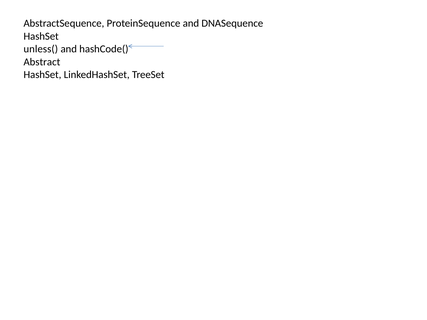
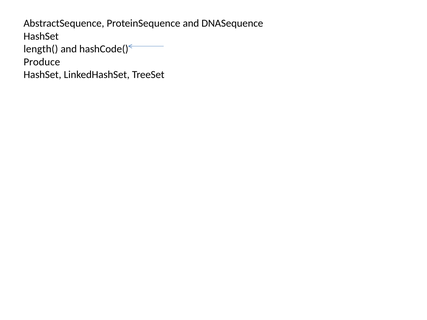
unless(: unless( -> length( (41, 49)
Abstract: Abstract -> Produce (42, 62)
